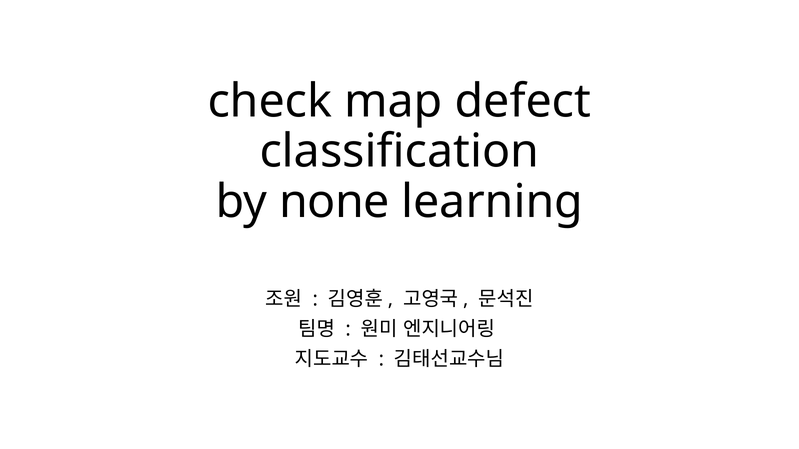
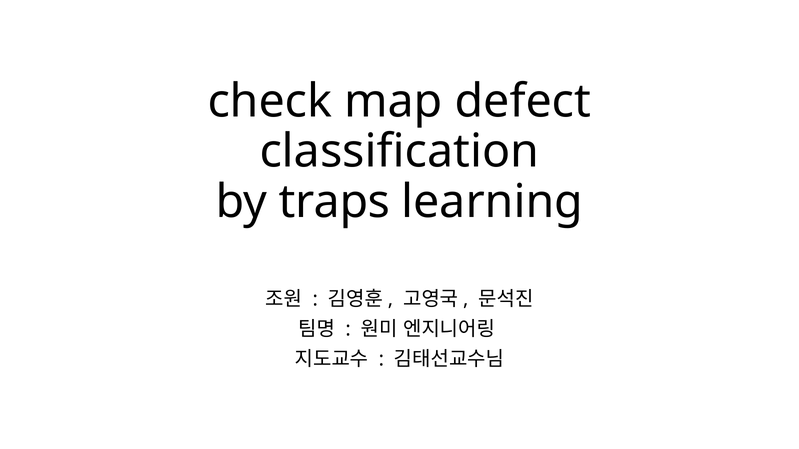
none: none -> traps (334, 202)
